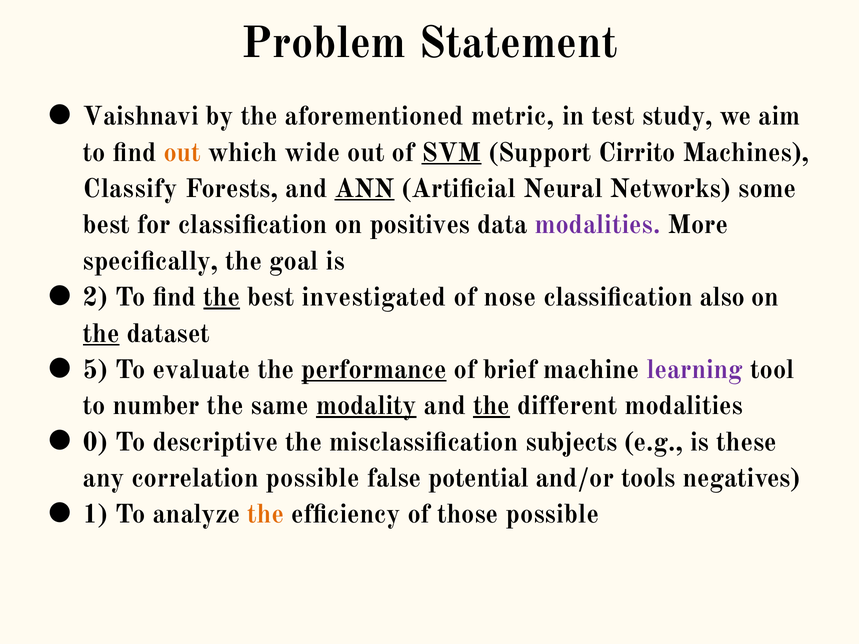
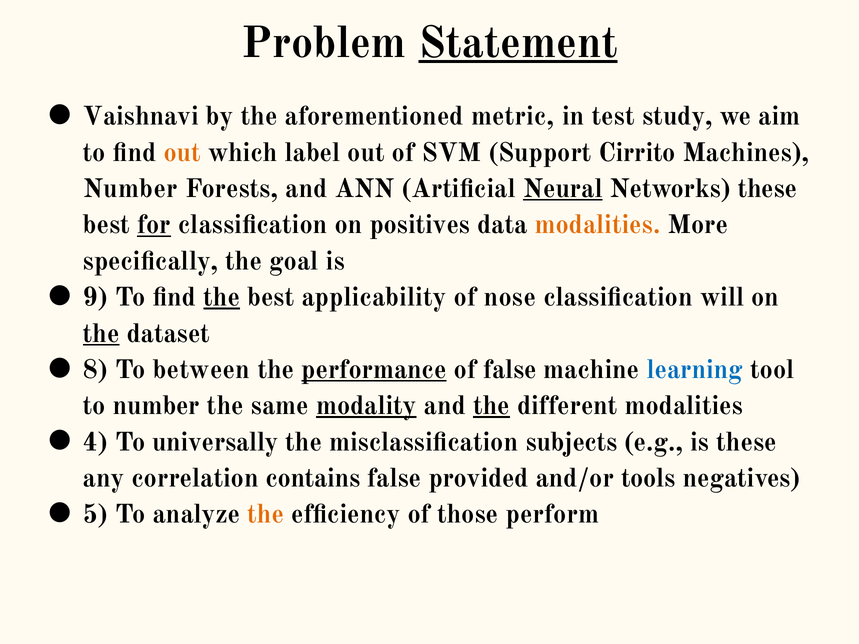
Statement underline: none -> present (518, 43)
wide: wide -> label (313, 153)
SVM underline: present -> none (451, 153)
Classify: Classify -> Number (130, 189)
ANN underline: present -> none (365, 189)
Neural underline: none -> present (563, 189)
Networks some: some -> these (767, 189)
for underline: none -> present (154, 225)
modalities colour: purple -> orange (598, 225)
2: 2 -> 9 (95, 297)
investigated: investigated -> applicability (374, 297)
also: also -> will (722, 297)
5: 5 -> 8 (95, 370)
evaluate: evaluate -> between (201, 370)
of brief: brief -> false (510, 370)
learning colour: purple -> blue (695, 370)
0: 0 -> 4 (95, 442)
descriptive: descriptive -> universally (215, 442)
correlation possible: possible -> contains (313, 478)
potential: potential -> provided (479, 478)
1: 1 -> 5 (95, 514)
those possible: possible -> perform (552, 514)
